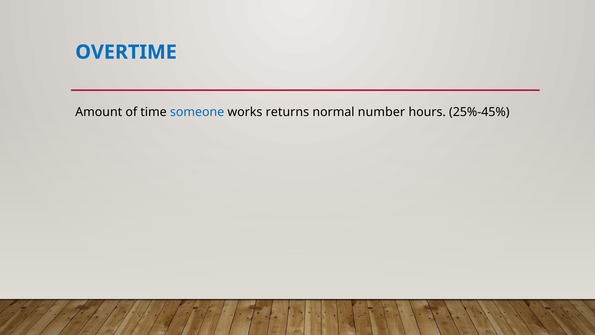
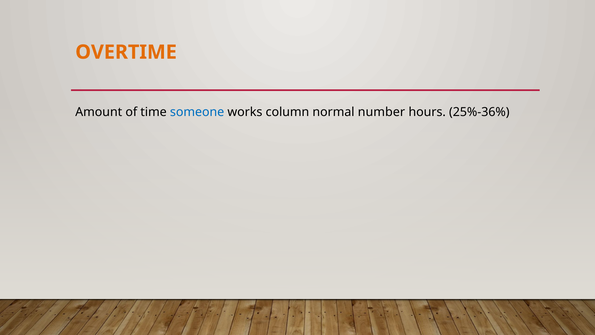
OVERTIME colour: blue -> orange (126, 52)
returns: returns -> column (287, 112)
25%-45%: 25%-45% -> 25%-36% (479, 112)
